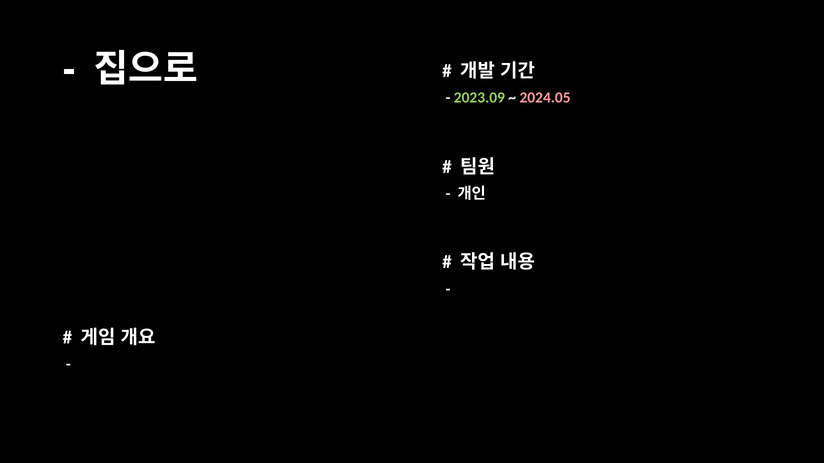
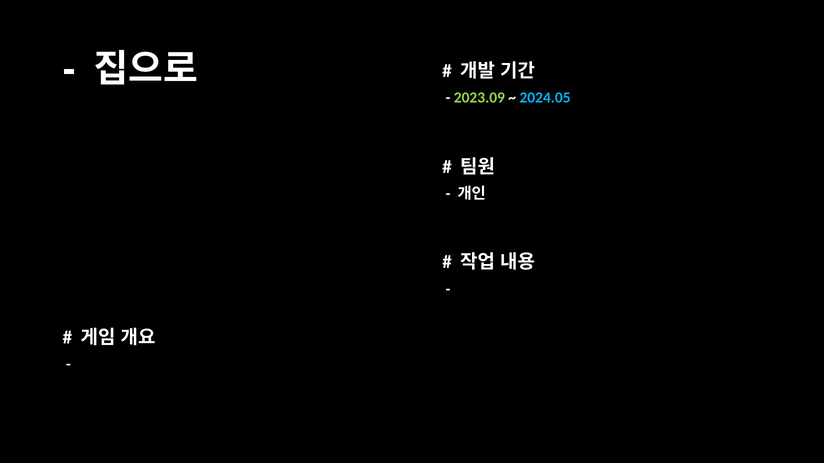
2024.05 colour: pink -> light blue (545, 98)
